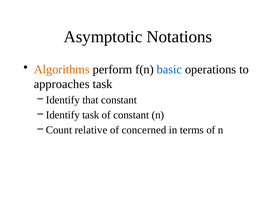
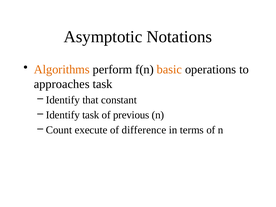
basic colour: blue -> orange (169, 69)
of constant: constant -> previous (131, 115)
relative: relative -> execute (91, 130)
concerned: concerned -> difference (144, 130)
